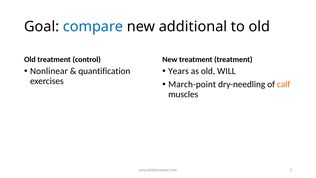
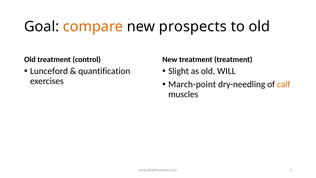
compare colour: blue -> orange (93, 27)
additional: additional -> prospects (193, 27)
Nonlinear: Nonlinear -> Lunceford (49, 71)
Years: Years -> Slight (179, 71)
